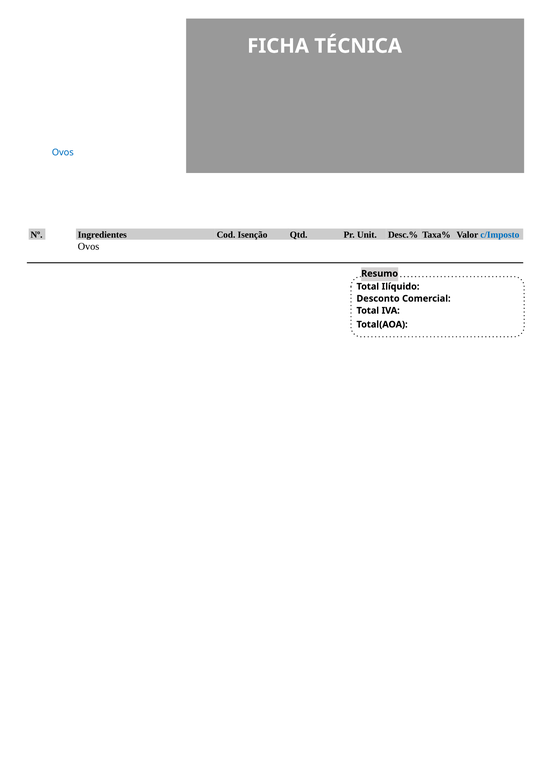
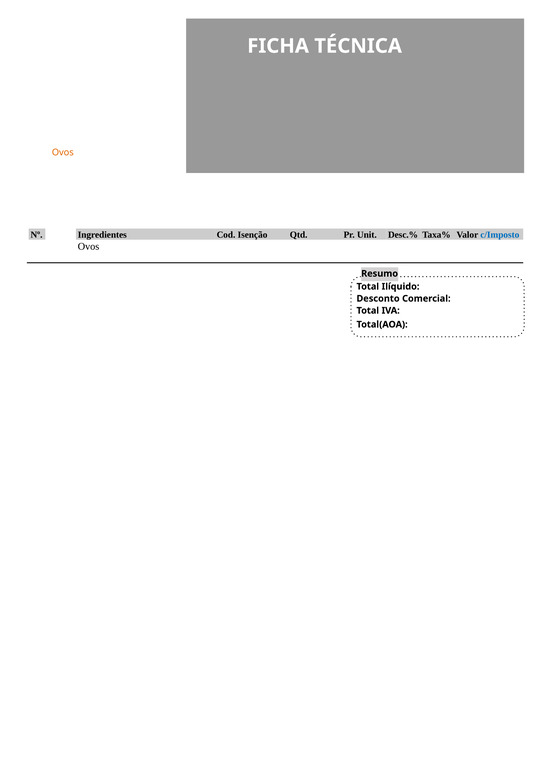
Ovos colour: blue -> orange (63, 153)
